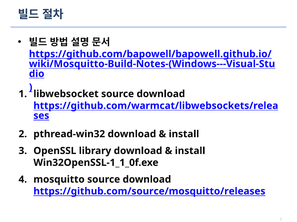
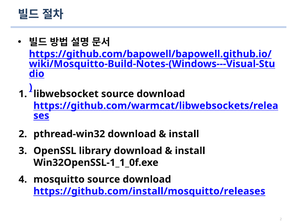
https://github.com/source/mosquitto/releases: https://github.com/source/mosquitto/releases -> https://github.com/install/mosquitto/releases (149, 192)
